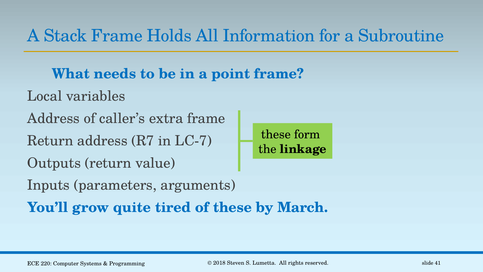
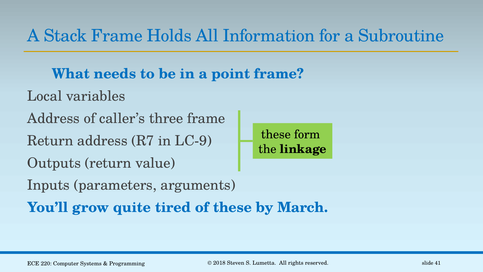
extra: extra -> three (166, 118)
LC-7: LC-7 -> LC-9 (193, 141)
